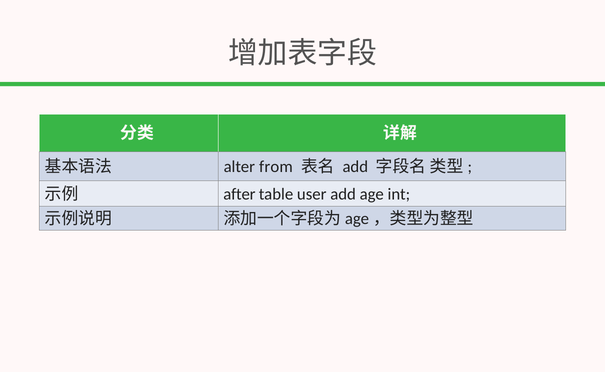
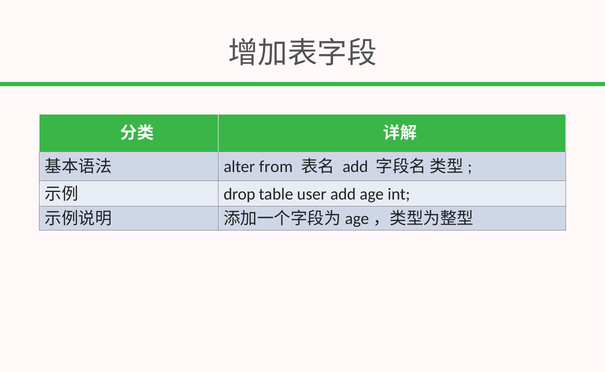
after: after -> drop (239, 194)
